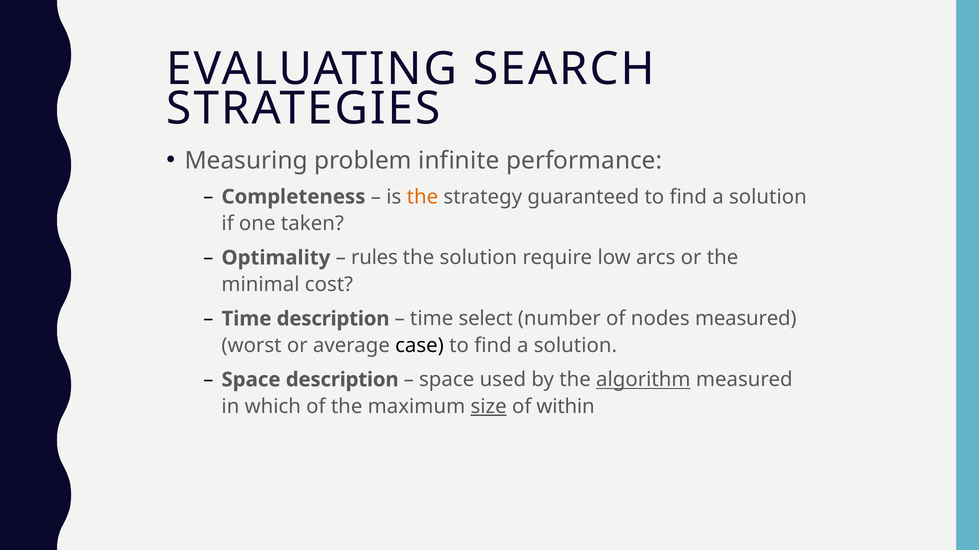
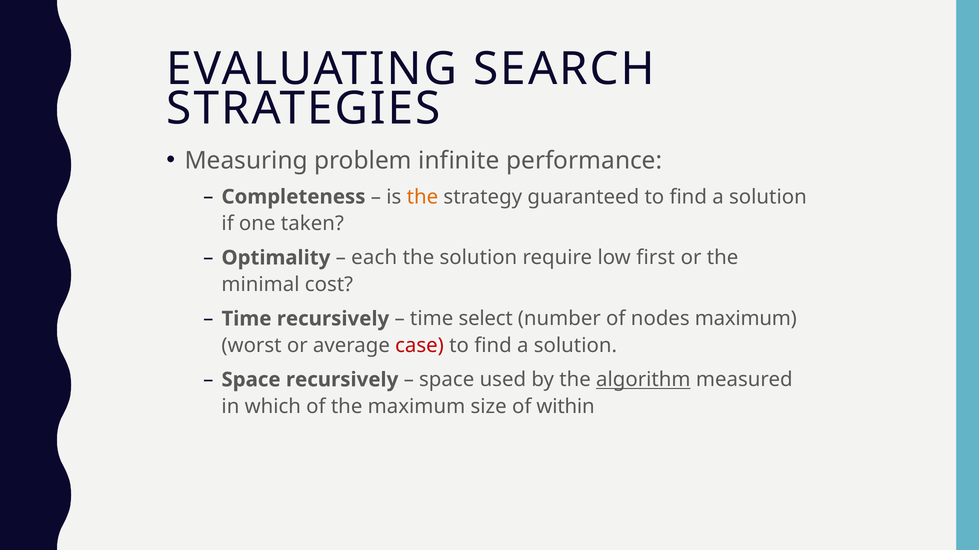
rules: rules -> each (374, 258)
arcs: arcs -> first (656, 258)
Time description: description -> recursively (333, 319)
nodes measured: measured -> maximum (746, 319)
case colour: black -> red (420, 346)
Space description: description -> recursively (342, 380)
size underline: present -> none (489, 407)
